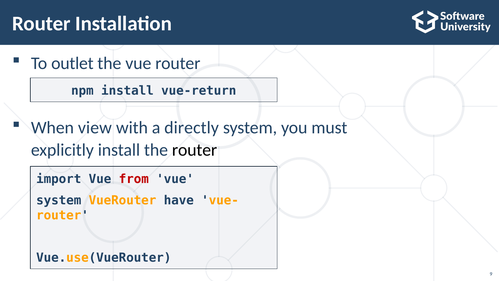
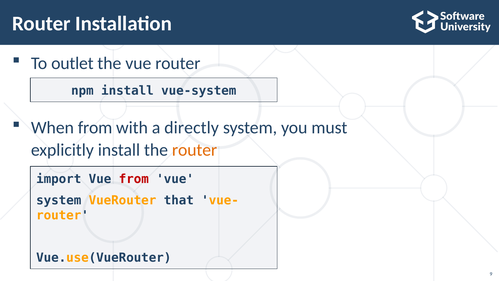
vue-return: vue-return -> vue-system (199, 91)
When view: view -> from (95, 128)
router colour: black -> orange (195, 150)
have: have -> that (179, 200)
